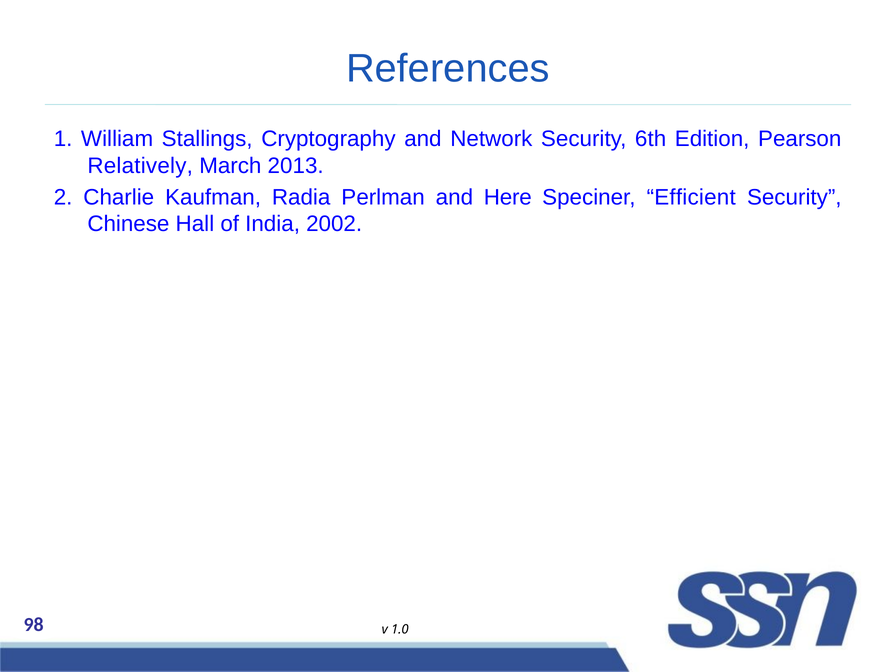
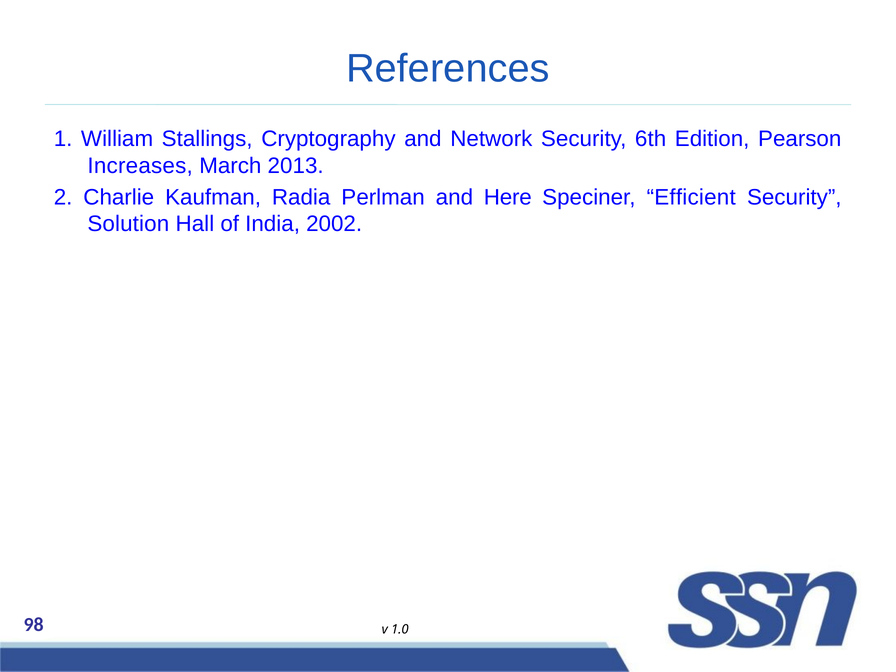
Relatively: Relatively -> Increases (140, 166)
Chinese: Chinese -> Solution (128, 224)
